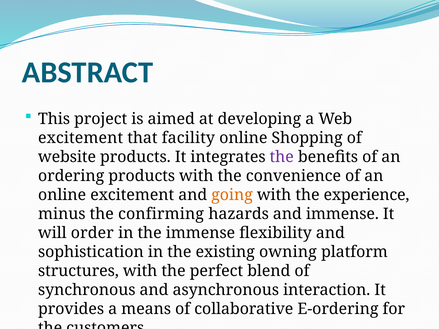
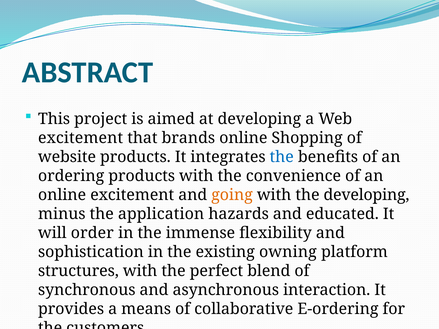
facility: facility -> brands (188, 138)
the colour: purple -> blue (282, 157)
the experience: experience -> developing (367, 195)
confirming: confirming -> application (161, 214)
and immense: immense -> educated (342, 214)
